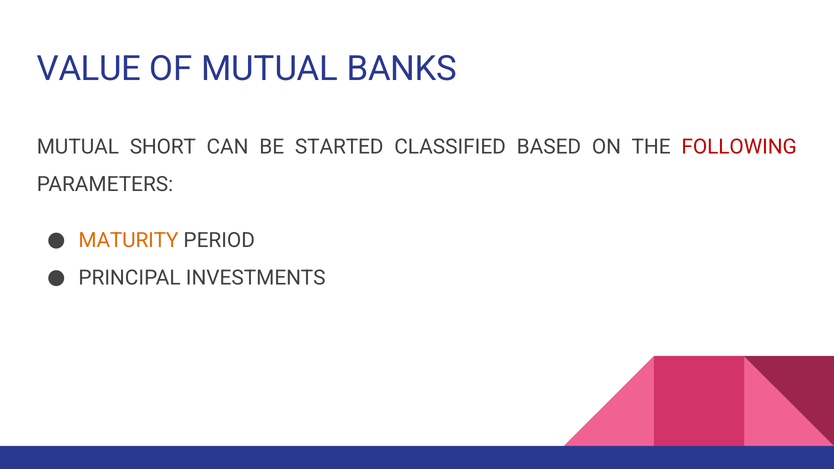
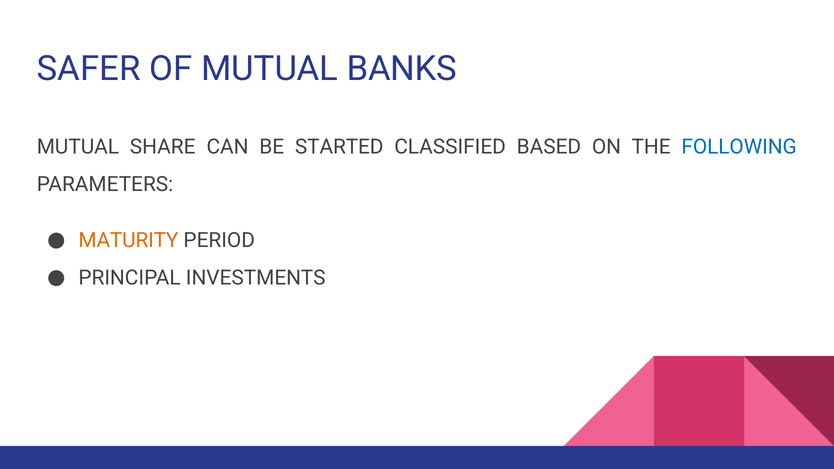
VALUE: VALUE -> SAFER (89, 69)
SHORT: SHORT -> SHARE (163, 147)
FOLLOWING colour: red -> blue (739, 147)
